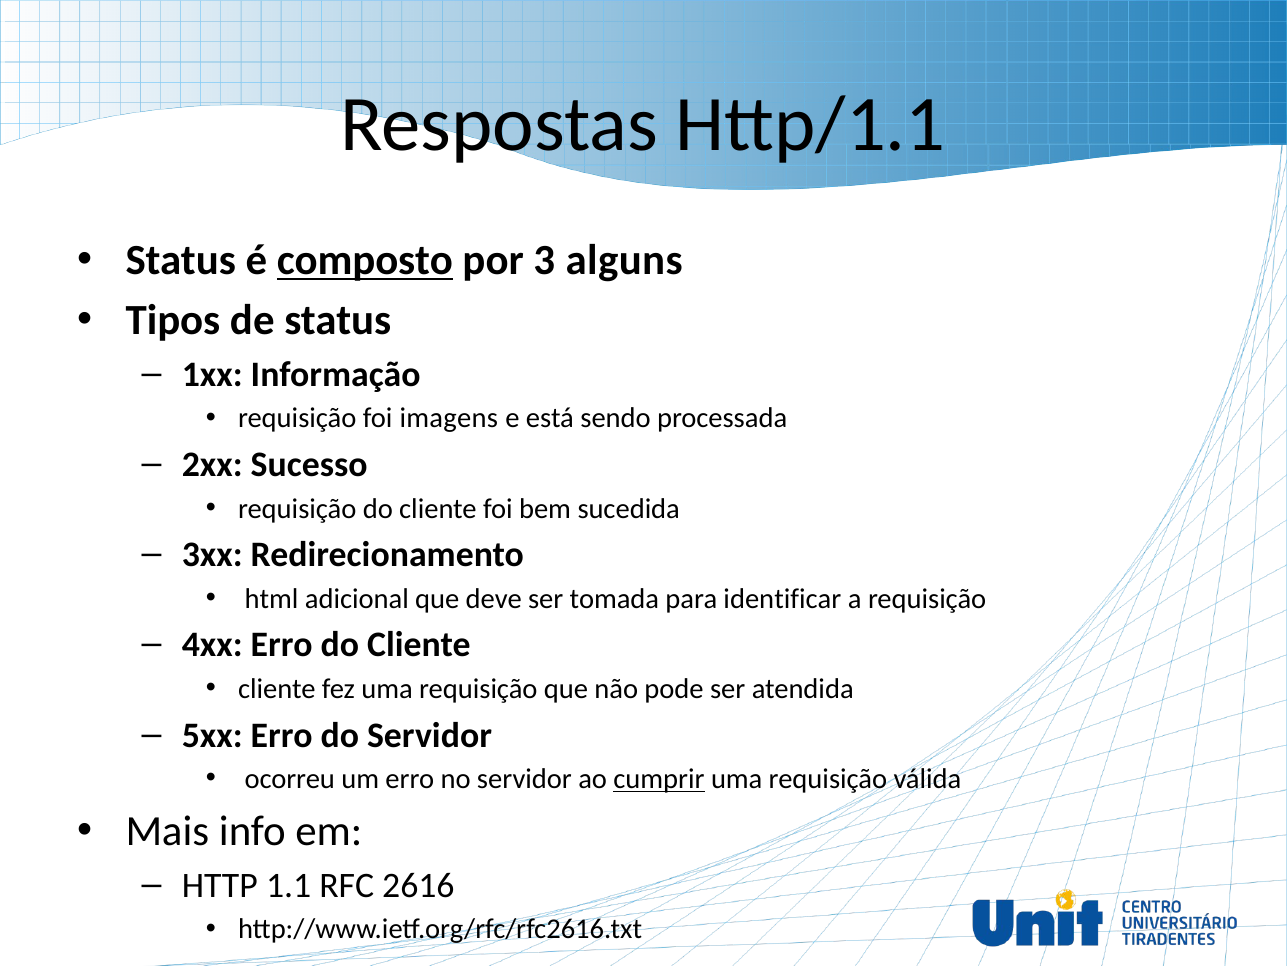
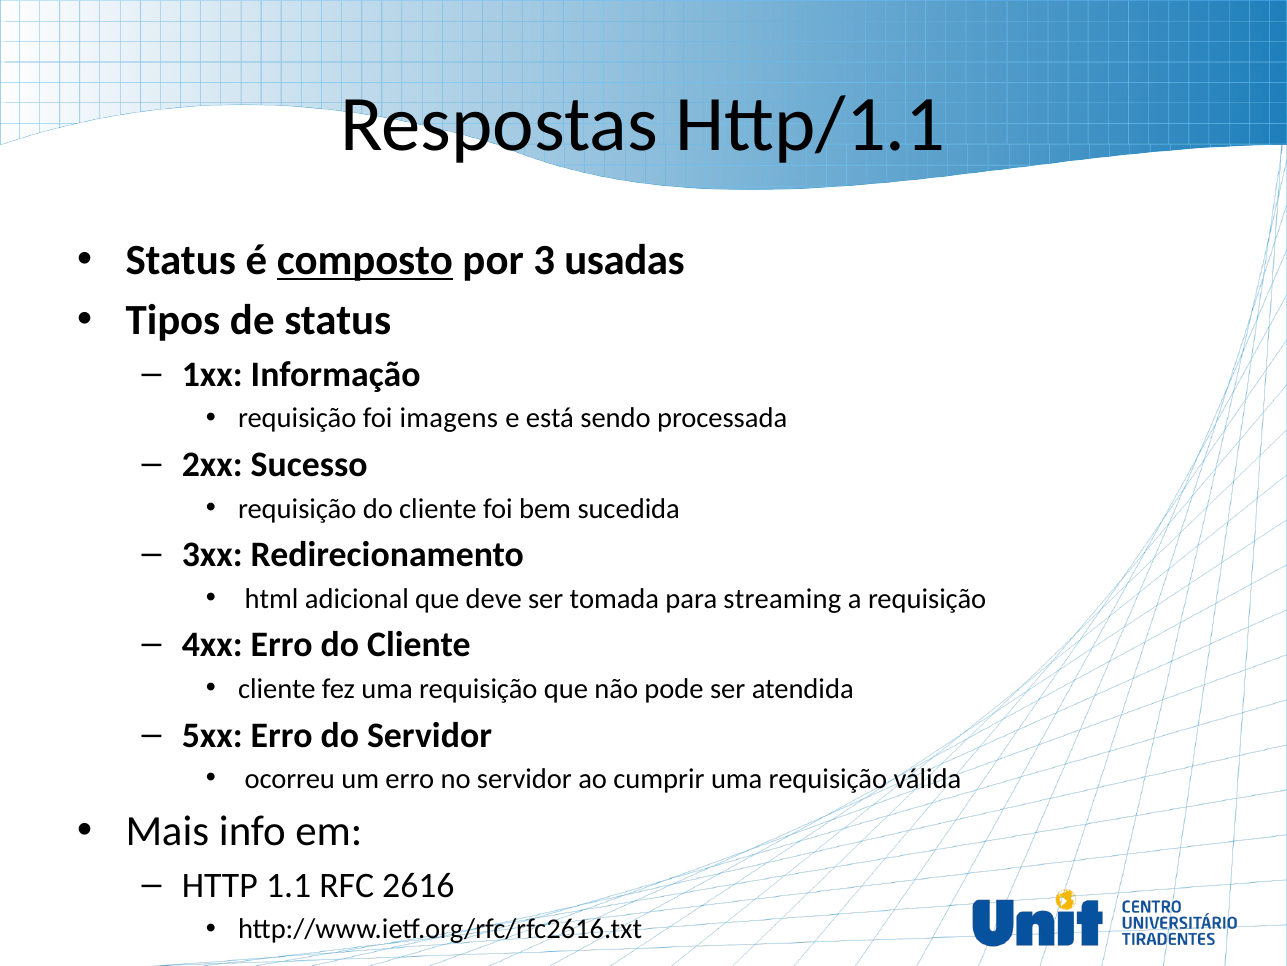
alguns: alguns -> usadas (625, 260)
identificar: identificar -> streaming (782, 598)
cumprir underline: present -> none (659, 778)
